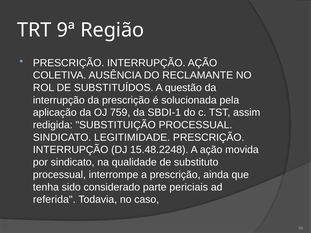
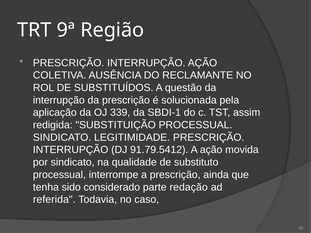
759: 759 -> 339 (120, 113)
15.48.2248: 15.48.2248 -> 91.79.5412 (159, 150)
periciais: periciais -> redação (189, 187)
